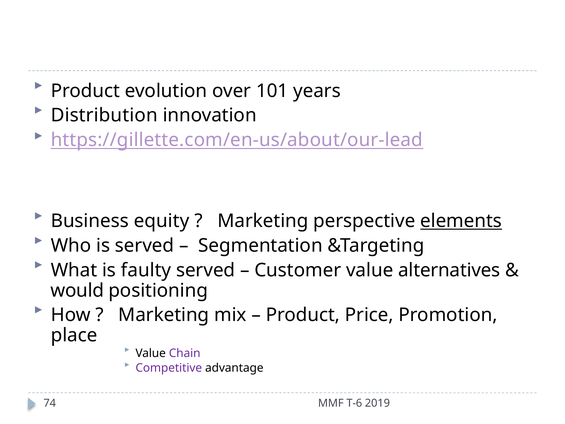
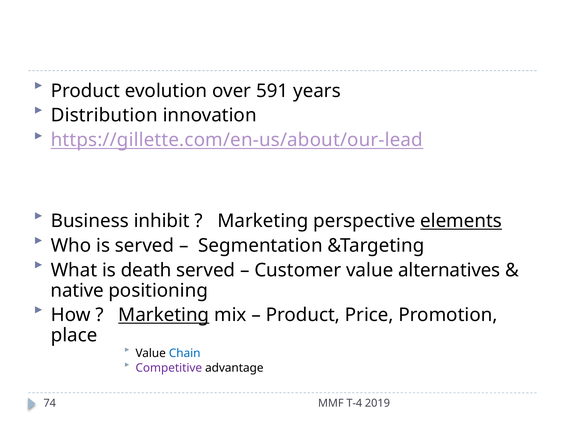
101: 101 -> 591 (272, 91)
equity: equity -> inhibit (162, 221)
faulty: faulty -> death (146, 270)
would: would -> native (77, 290)
Marketing underline: none -> present (164, 315)
Chain colour: purple -> blue (185, 353)
T-6: T-6 -> T-4 (354, 403)
